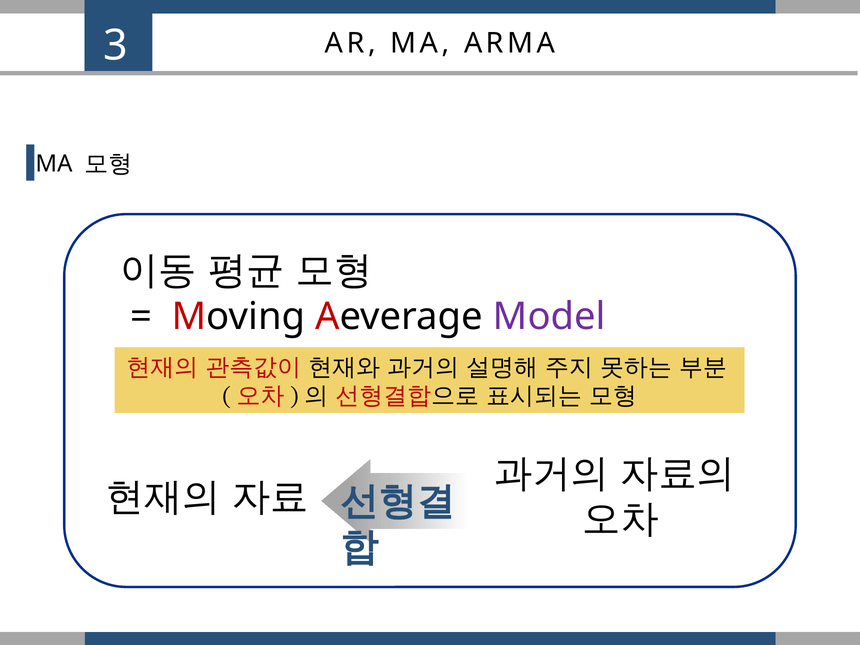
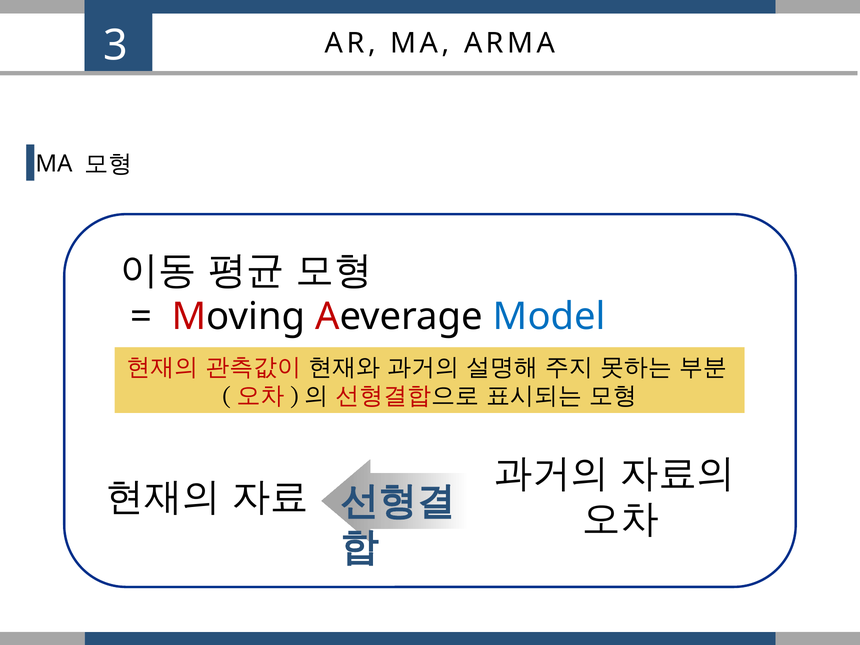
Model colour: purple -> blue (549, 317)
